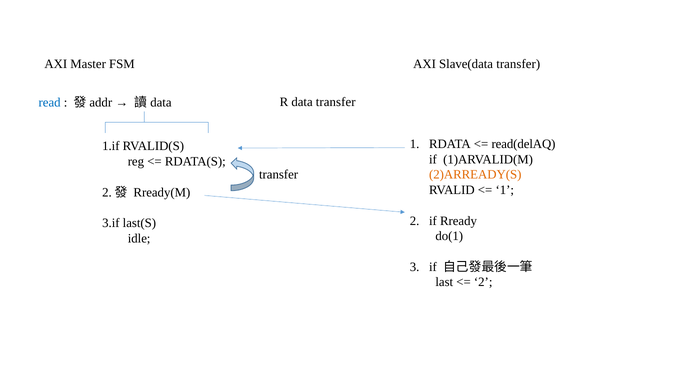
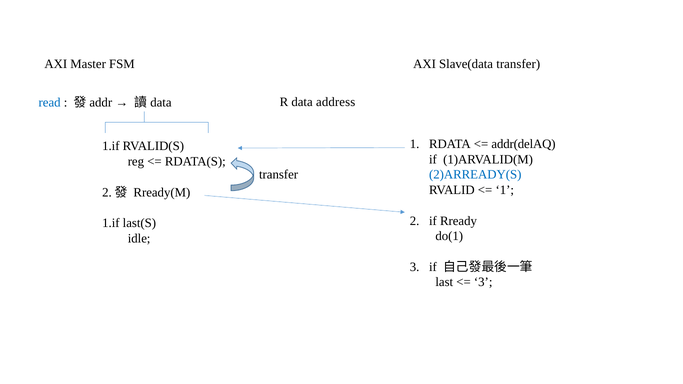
data transfer: transfer -> address (336, 102)
read(delAQ: read(delAQ -> addr(delAQ (524, 144)
2)ARREADY(S colour: orange -> blue (475, 175)
3.if: 3.if -> 1.if (111, 223)
2: 2 -> 3 (483, 282)
